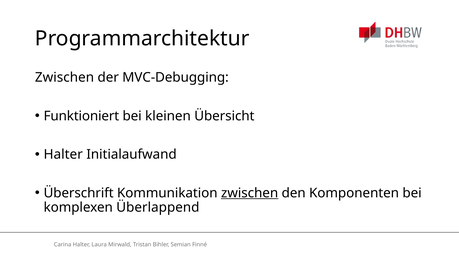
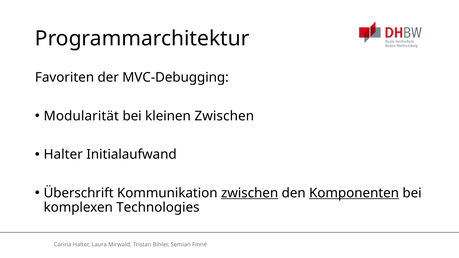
Zwischen: Zwischen -> Favoriten (65, 78)
Funktioniert: Funktioniert -> Modularität (81, 116)
kleinen Übersicht: Übersicht -> Zwischen (224, 116)
Komponenten underline: none -> present (354, 193)
Überlappend: Überlappend -> Technologies (158, 208)
